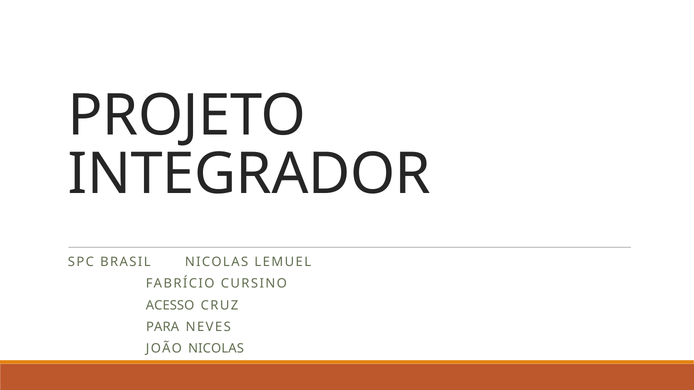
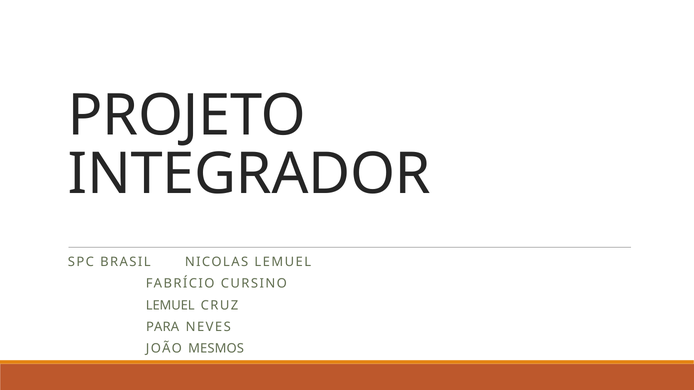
ACESSO: ACESSO -> LEMUEL (170, 306)
JOÃO NICOLAS: NICOLAS -> MESMOS (216, 349)
